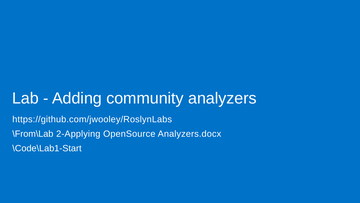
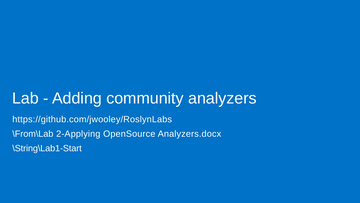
\Code\Lab1-Start: \Code\Lab1-Start -> \String\Lab1-Start (47, 148)
